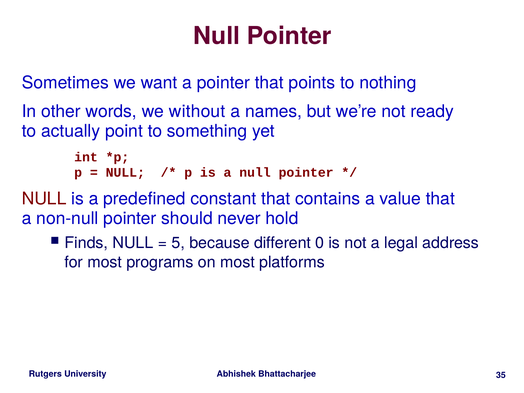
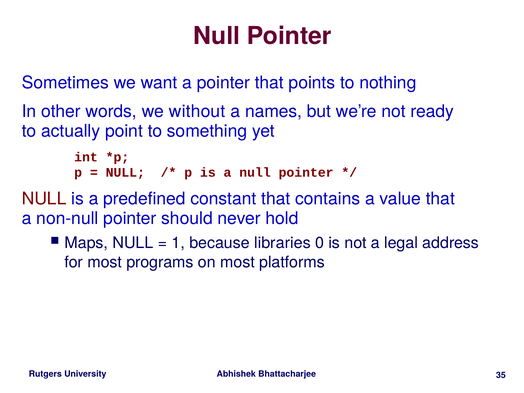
Finds: Finds -> Maps (86, 243)
5: 5 -> 1 (178, 243)
different: different -> libraries (282, 243)
